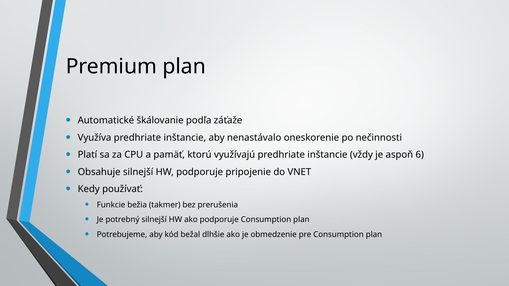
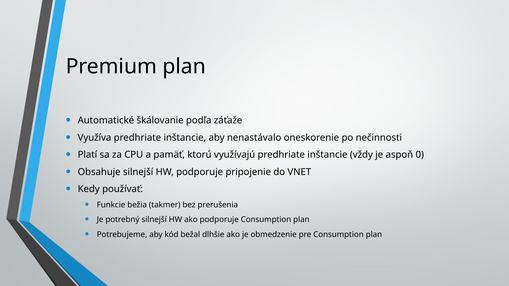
6: 6 -> 0 (420, 155)
